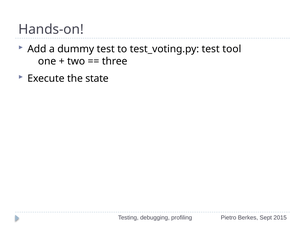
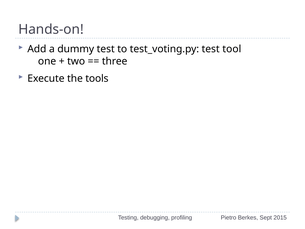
state: state -> tools (97, 78)
